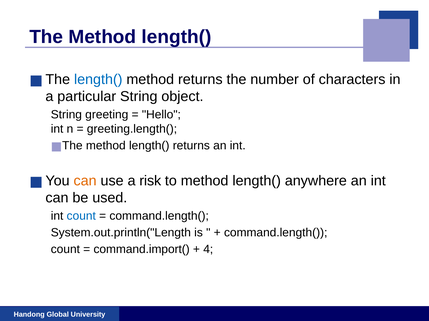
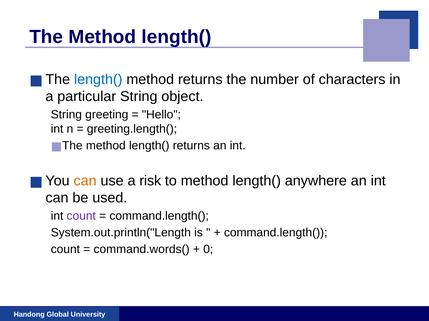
count colour: blue -> purple (81, 216)
command.import(: command.import( -> command.words( (142, 250)
4: 4 -> 0 (208, 250)
